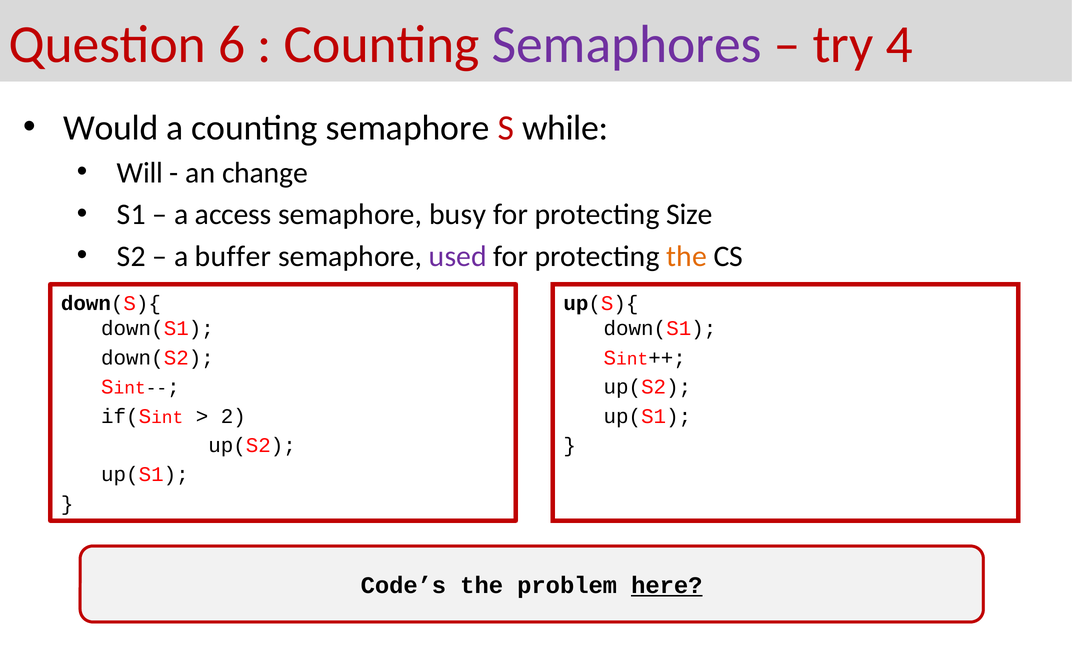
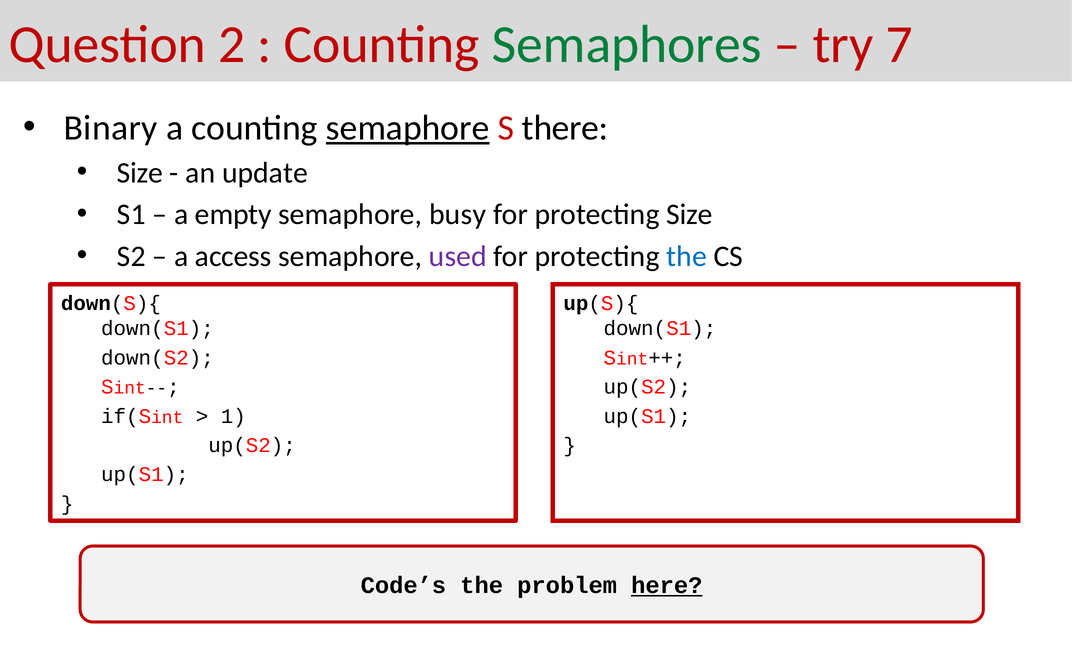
6: 6 -> 2 (232, 45)
Semaphores colour: purple -> green (627, 45)
4: 4 -> 7 (899, 45)
Would: Would -> Binary (111, 128)
semaphore underline: none -> present (408, 128)
while: while -> there (565, 128)
Will: Will -> Size (140, 173)
change: change -> update (265, 173)
access: access -> empty (233, 214)
buffer: buffer -> access (233, 256)
the colour: orange -> blue (687, 256)
2: 2 -> 1 (233, 416)
